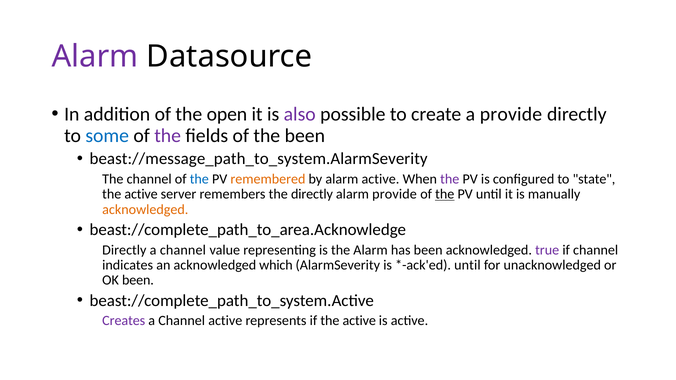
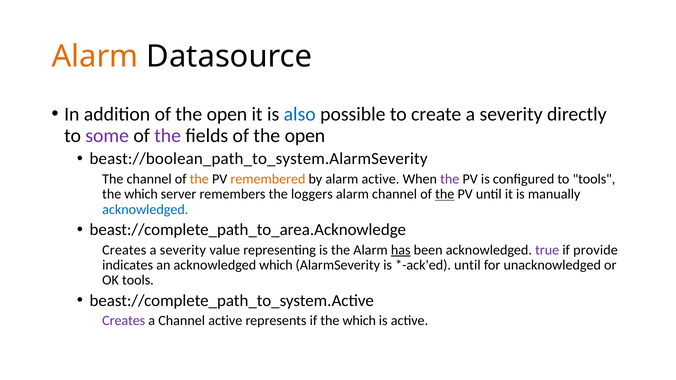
Alarm colour: purple -> orange (95, 57)
also colour: purple -> blue (300, 114)
create a provide: provide -> severity (511, 114)
some colour: blue -> purple (107, 136)
fields of the been: been -> open (305, 136)
beast://message_path_to_system.AlarmSeverity: beast://message_path_to_system.AlarmSeverity -> beast://boolean_path_to_system.AlarmSeverity (259, 159)
the colour: blue -> orange (199, 179)
to state: state -> tools (594, 179)
active: active -> which (141, 194)
the directly: directly -> loggers (312, 194)
alarm provide: provide -> channel (395, 194)
acknowledged colour: orange -> blue (145, 210)
Directly: Directly -> Creates (124, 250)
channel: channel -> severity (183, 250)
has underline: none -> present (401, 250)
if channel: channel -> provide (596, 250)
OK been: been -> tools (138, 280)
if the active: active -> which (359, 321)
